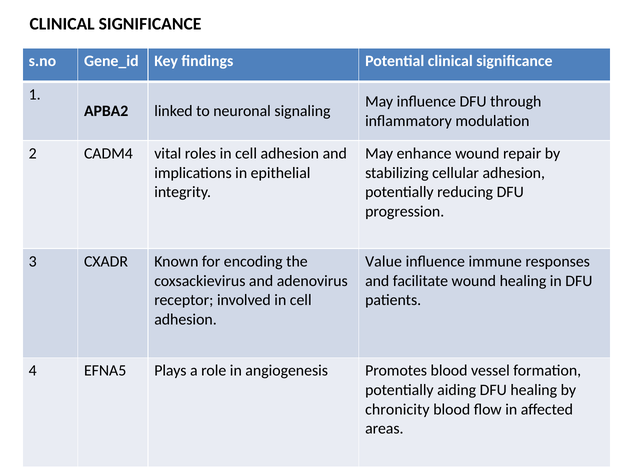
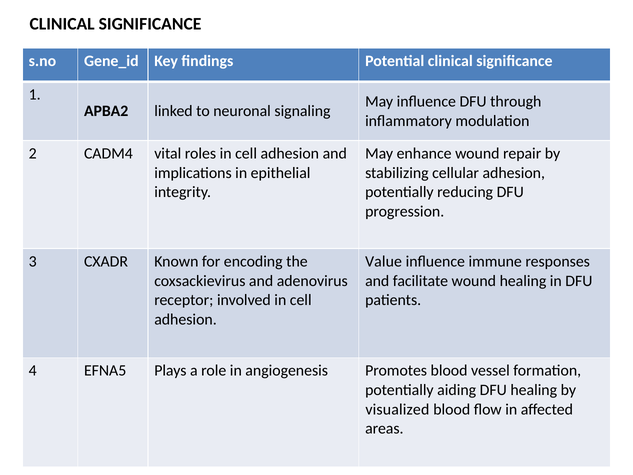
chronicity: chronicity -> visualized (397, 409)
